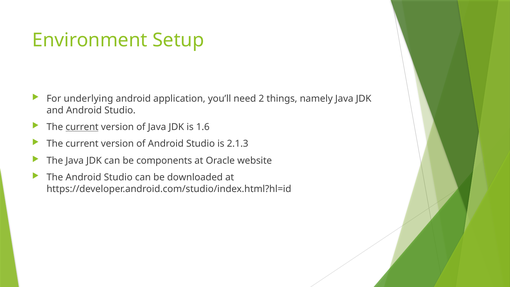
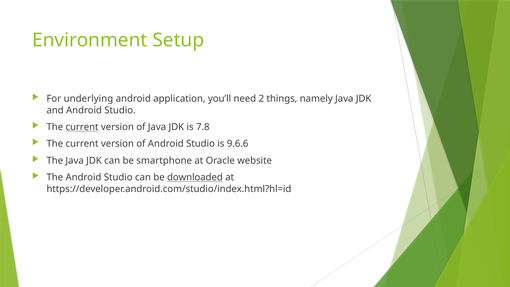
1.6: 1.6 -> 7.8 (203, 127)
2.1.3: 2.1.3 -> 9.6.6 (238, 144)
components: components -> smartphone (164, 161)
downloaded underline: none -> present (195, 177)
